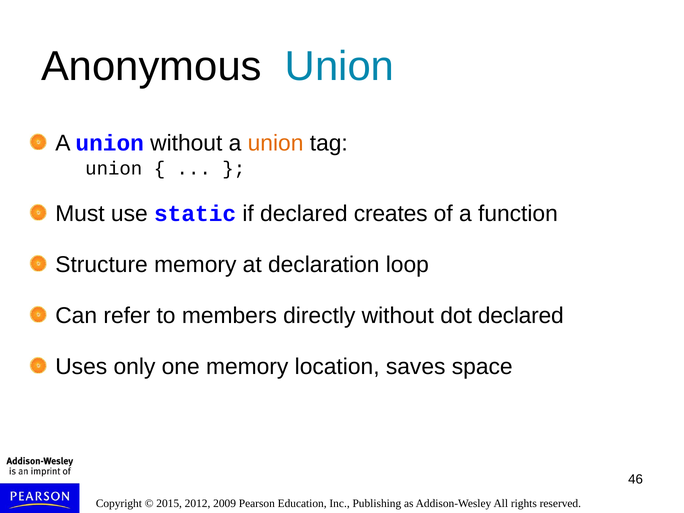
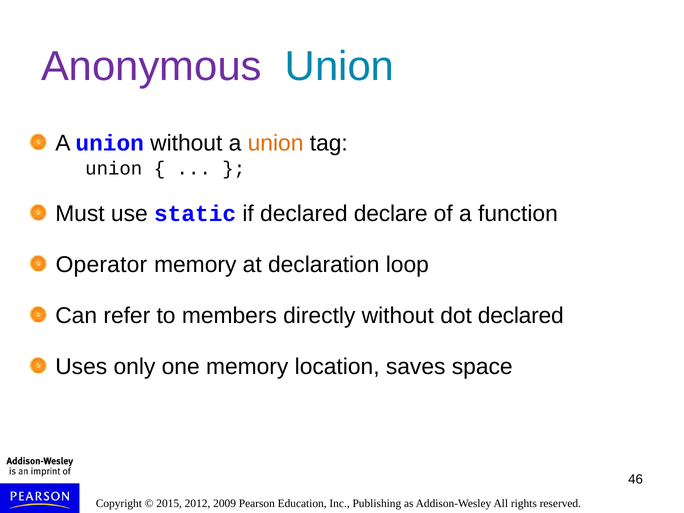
Anonymous colour: black -> purple (151, 66)
creates: creates -> declare (391, 214)
Structure: Structure -> Operator (101, 265)
